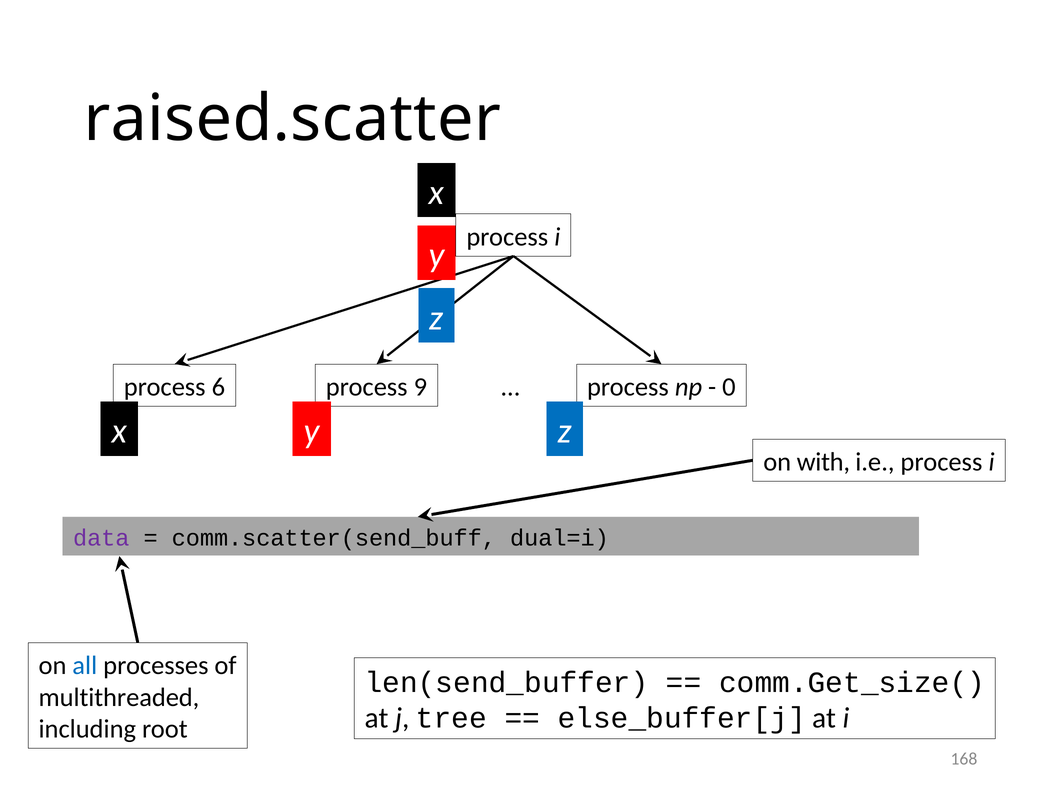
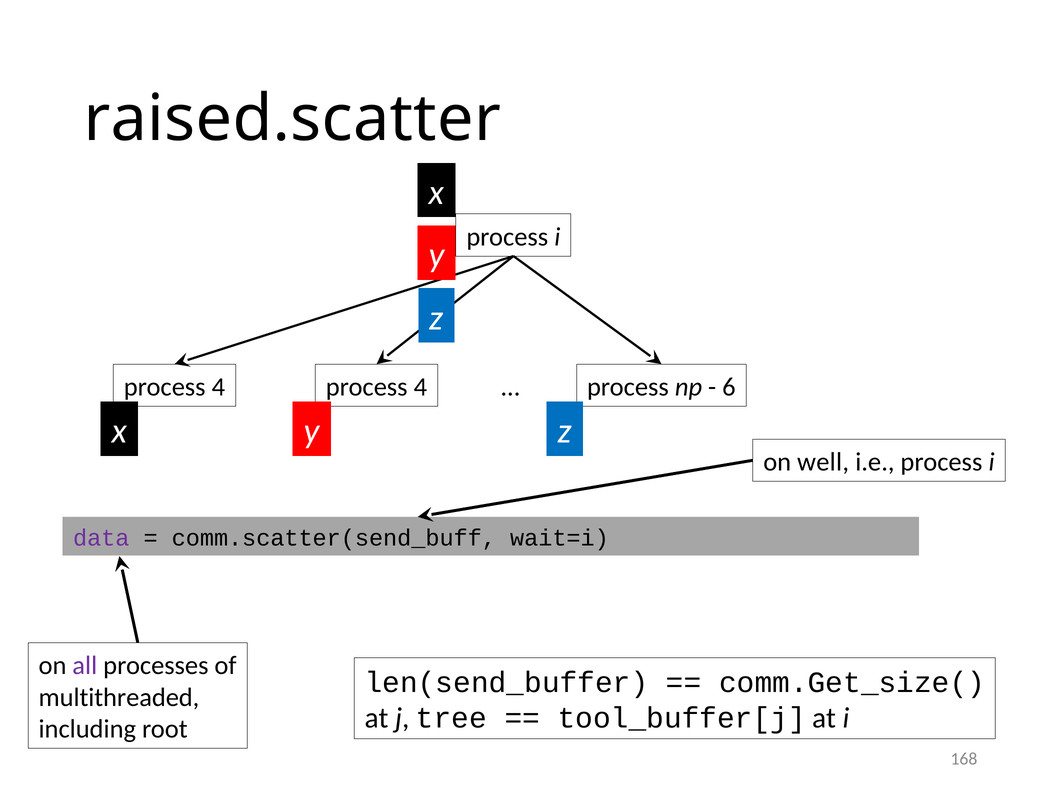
6: 6 -> 4 (218, 387)
9: 9 -> 4 (420, 387)
0: 0 -> 6 (729, 387)
with: with -> well (823, 463)
dual=i: dual=i -> wait=i (559, 538)
all colour: blue -> purple (85, 666)
else_buffer[j: else_buffer[j -> tool_buffer[j (682, 719)
